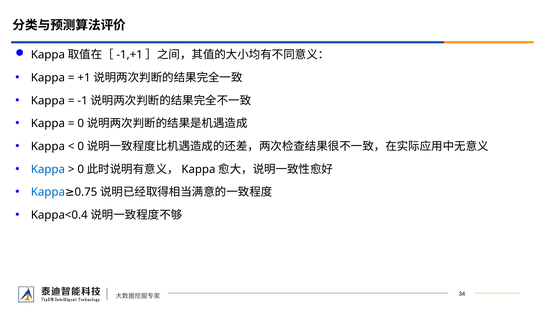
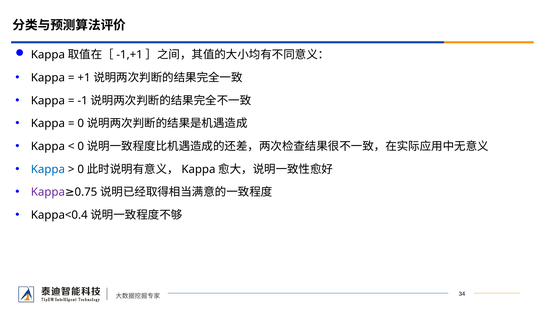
Kappa colour: blue -> purple (48, 192)
